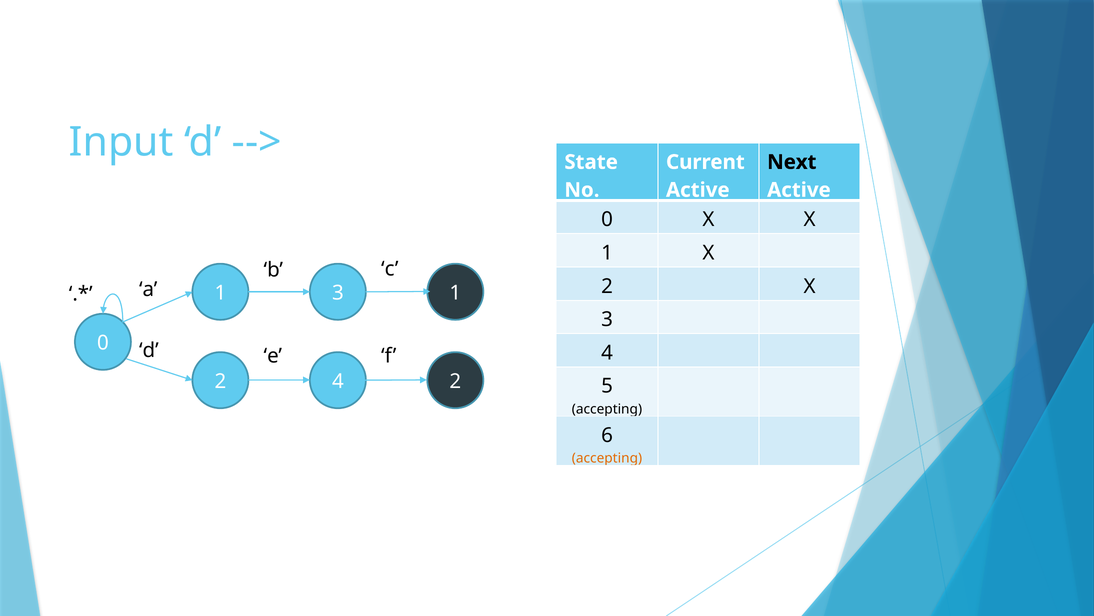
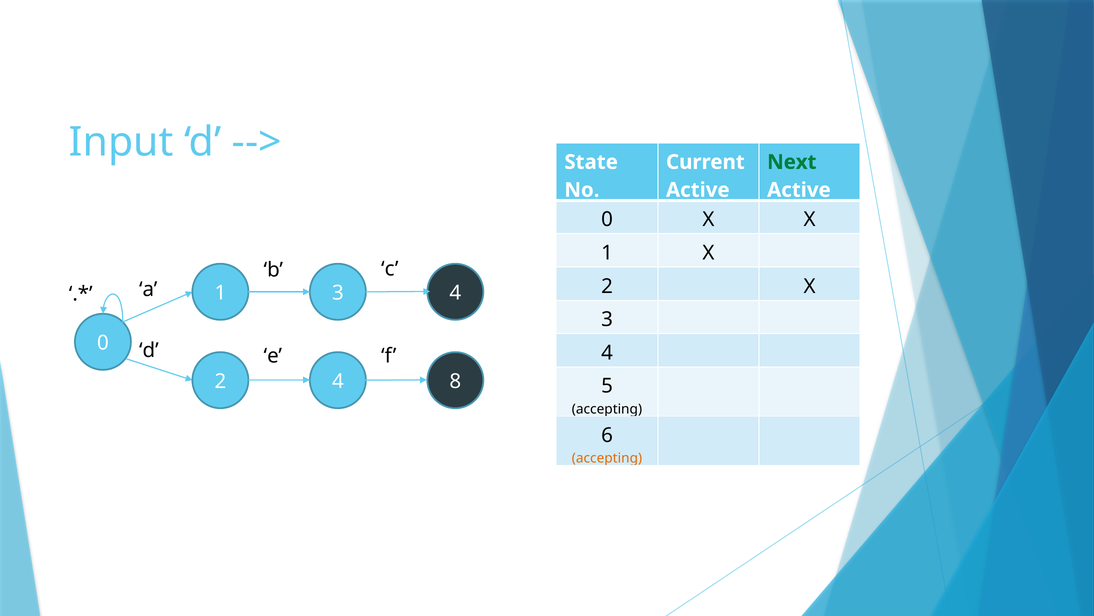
Next colour: black -> green (792, 162)
1 1: 1 -> 4 (455, 293)
2 2: 2 -> 8 (455, 381)
